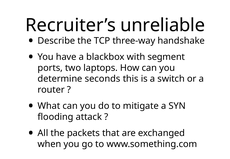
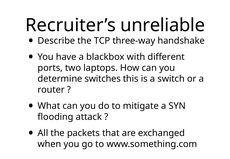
segment: segment -> different (166, 57)
seconds: seconds -> switches (103, 79)
